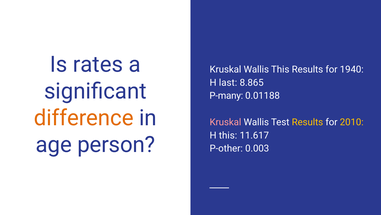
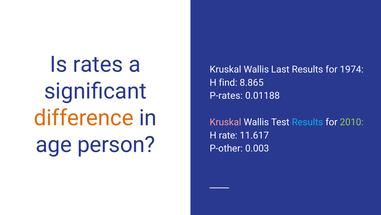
Wallis This: This -> Last (280, 69)
1940: 1940 -> 1974 (352, 69)
last: last -> find (228, 82)
P-many: P-many -> P-rates (226, 96)
Results colour: yellow -> light blue (307, 122)
2010 colour: yellow -> light green (352, 122)
H this: this -> rate (228, 135)
